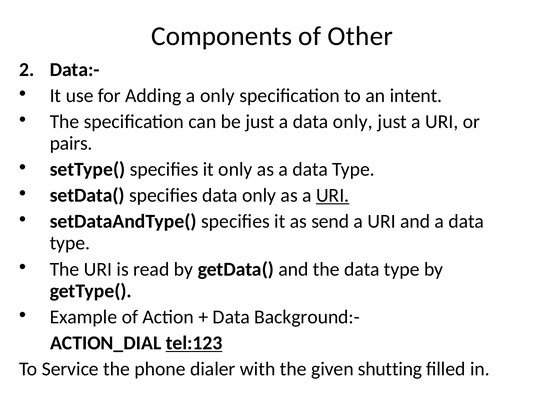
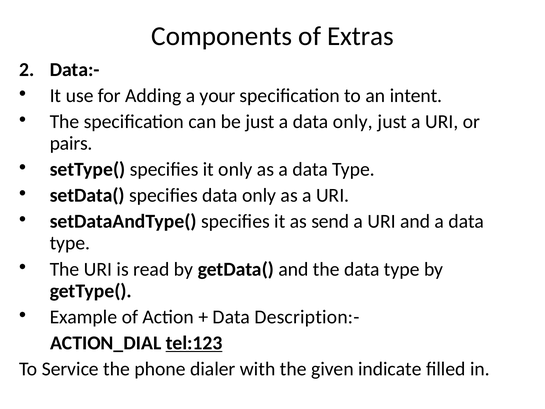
Other: Other -> Extras (360, 36)
a only: only -> your (218, 96)
URI underline: present -> none (333, 195)
Background:-: Background:- -> Description:- (307, 317)
shutting: shutting -> indicate (390, 369)
